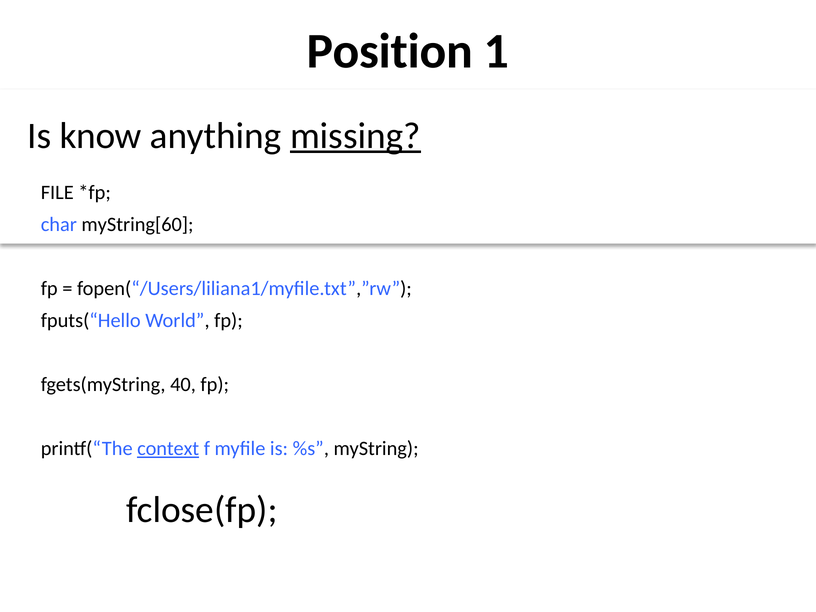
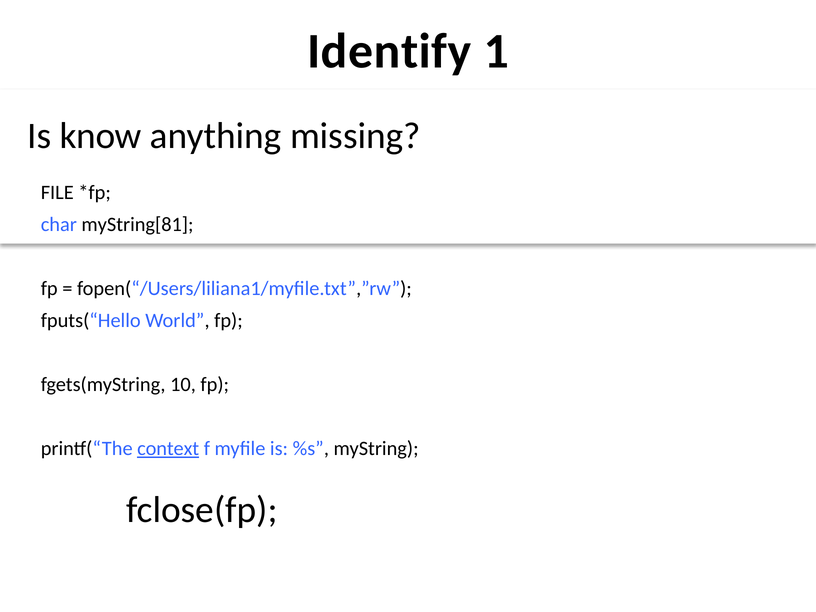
Position: Position -> Identify (389, 51)
missing underline: present -> none (355, 136)
myString[60: myString[60 -> myString[81 (138, 225)
40: 40 -> 10 (183, 384)
